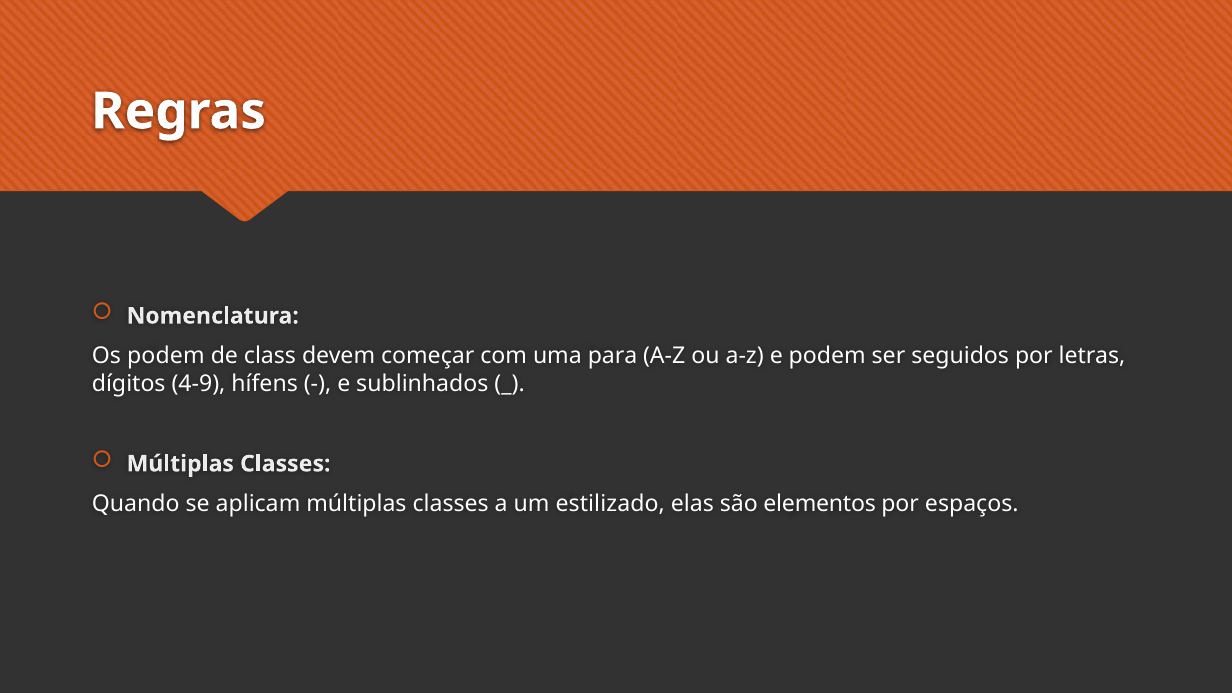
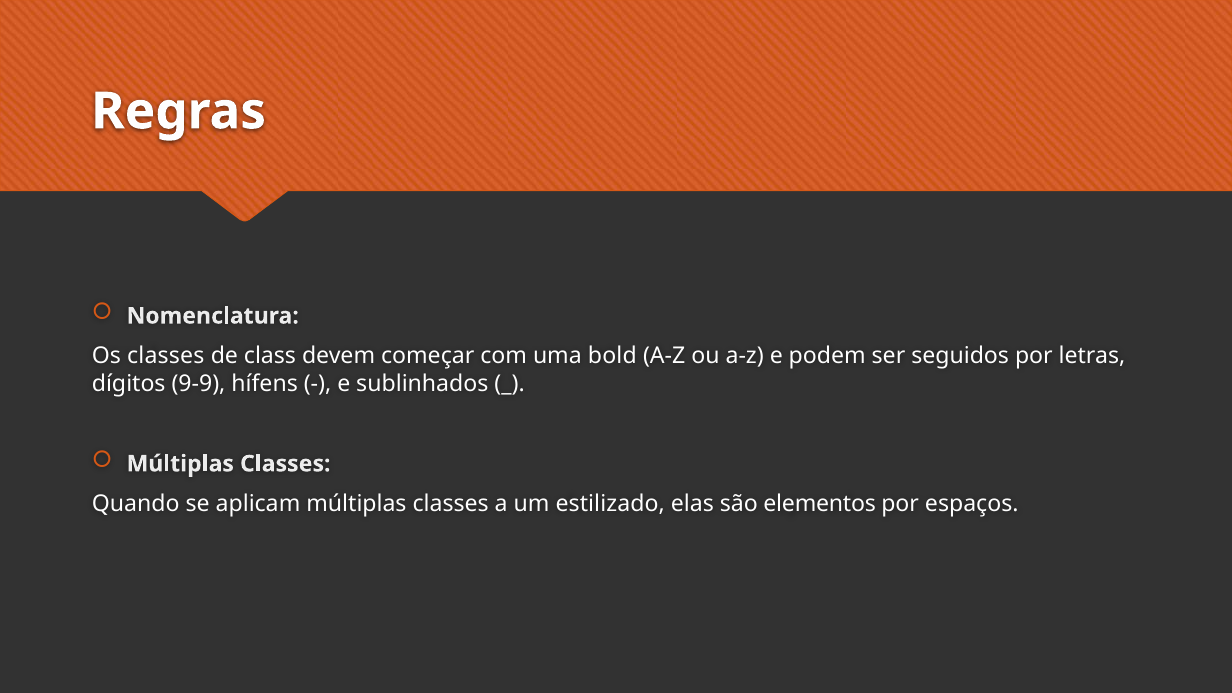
Os podem: podem -> classes (166, 356)
para: para -> bold (612, 356)
4-9: 4-9 -> 9-9 (198, 384)
